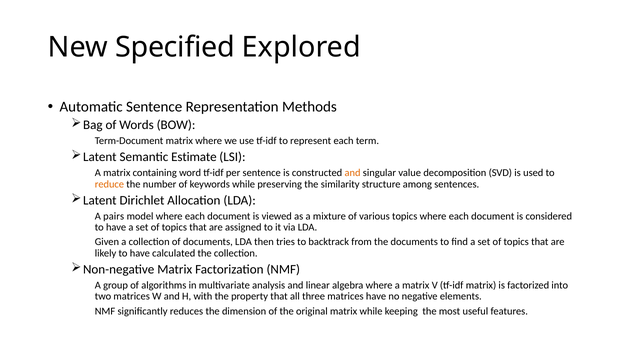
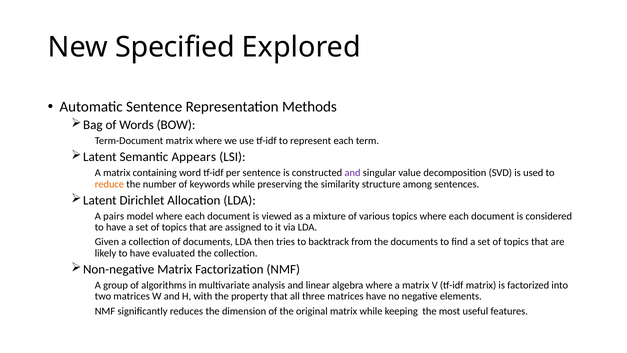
Estimate: Estimate -> Appears (194, 157)
and colour: orange -> purple (353, 173)
calculated: calculated -> evaluated (174, 253)
